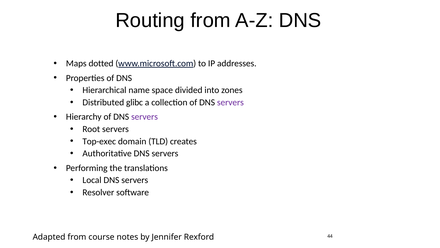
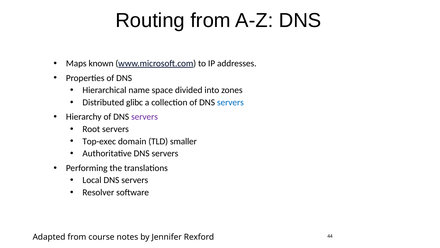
dotted: dotted -> known (101, 63)
servers colour: purple -> blue (230, 102)
creates: creates -> smaller (183, 141)
